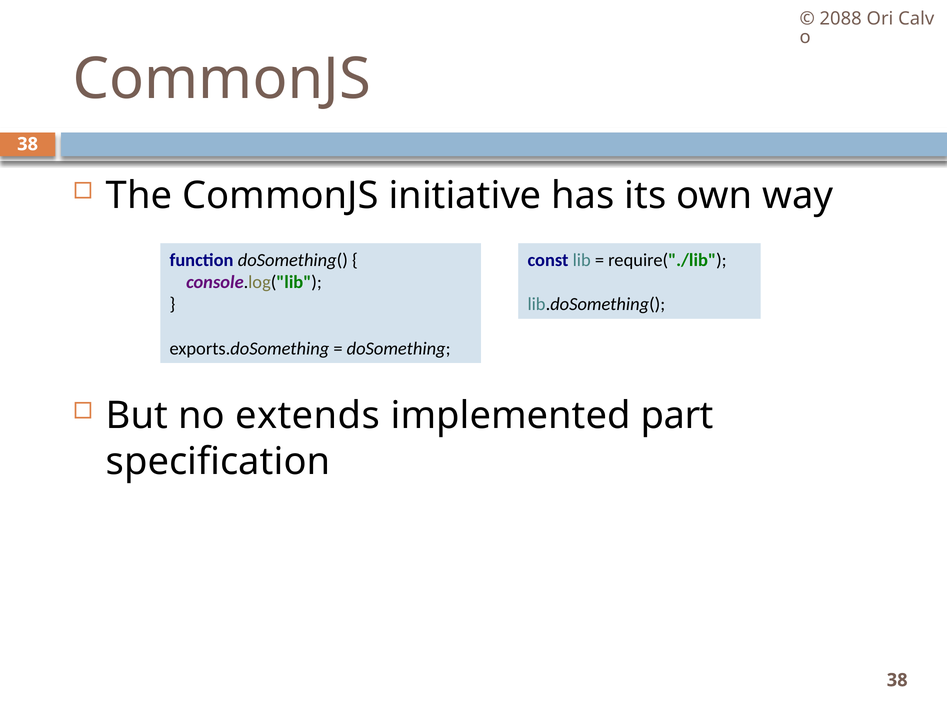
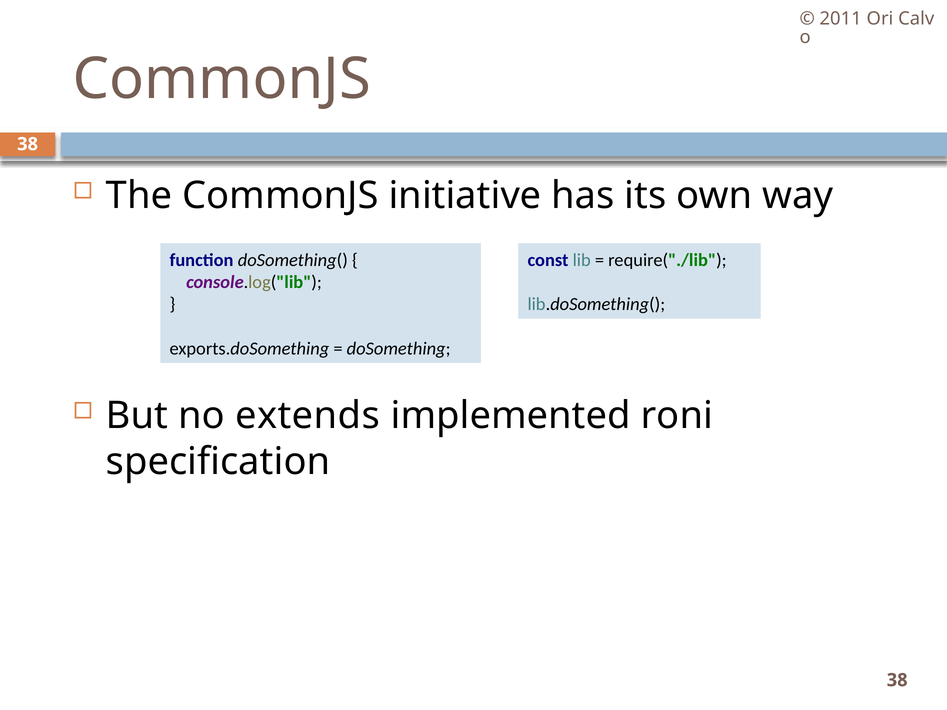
2088: 2088 -> 2011 (841, 19)
part: part -> roni (677, 416)
